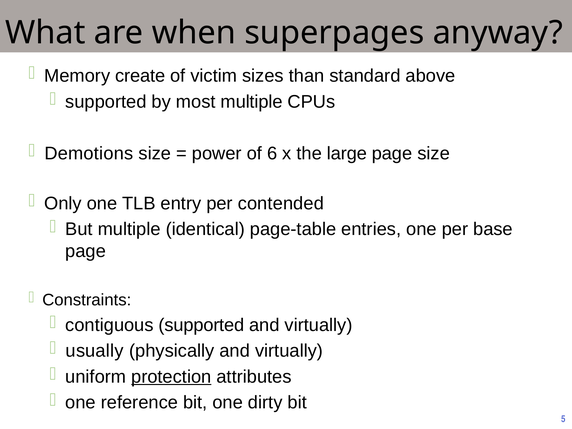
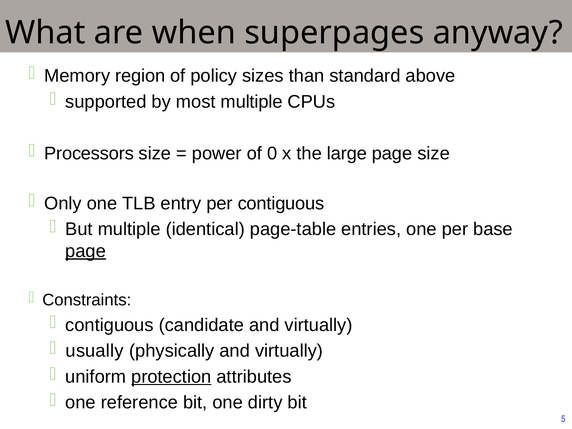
create: create -> region (140, 76)
victim: victim -> policy (214, 76)
Demotions: Demotions -> Processors (89, 154)
6: 6 -> 0 (272, 154)
per contended: contended -> contiguous (281, 203)
page underline: none -> present (86, 251)
contiguous supported: supported -> candidate (201, 325)
